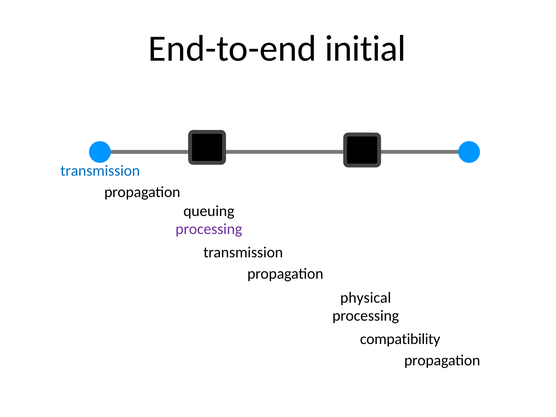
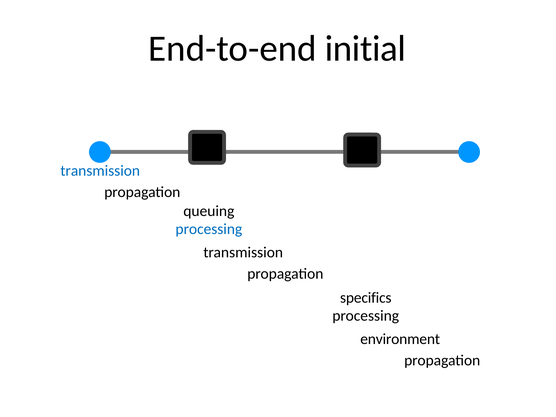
processing colour: purple -> blue (209, 229)
physical: physical -> specifics (366, 298)
compatibility: compatibility -> environment (400, 339)
